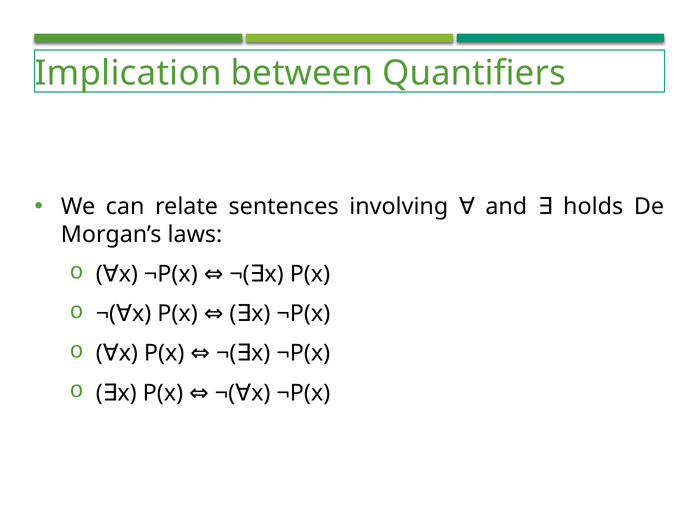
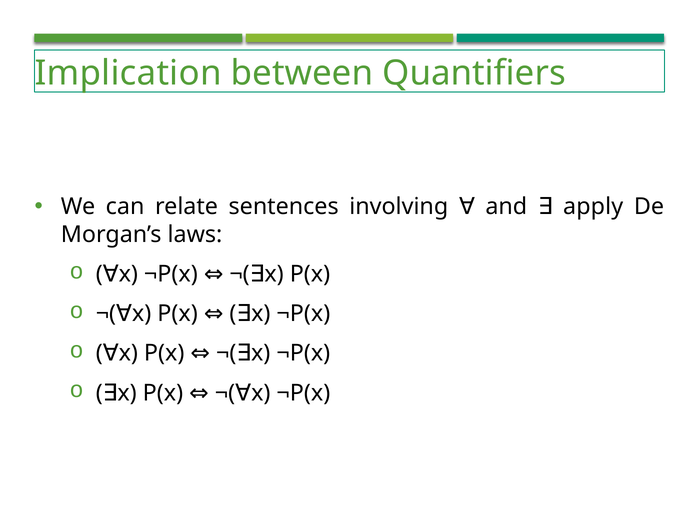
holds: holds -> apply (593, 207)
